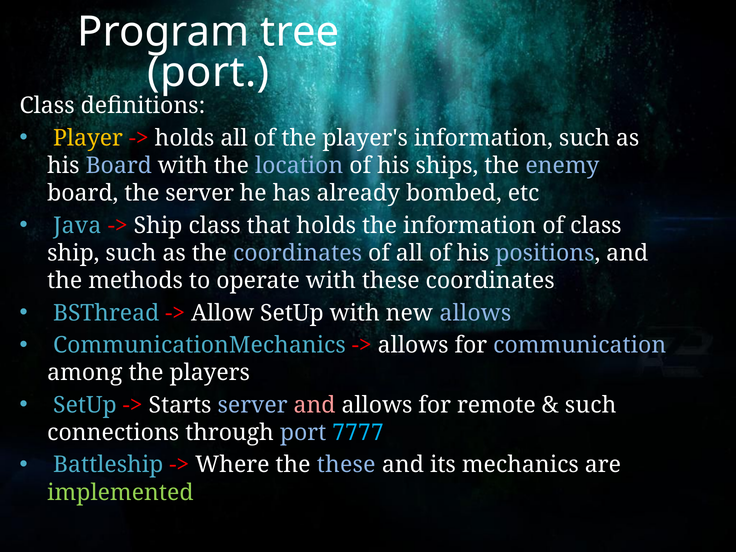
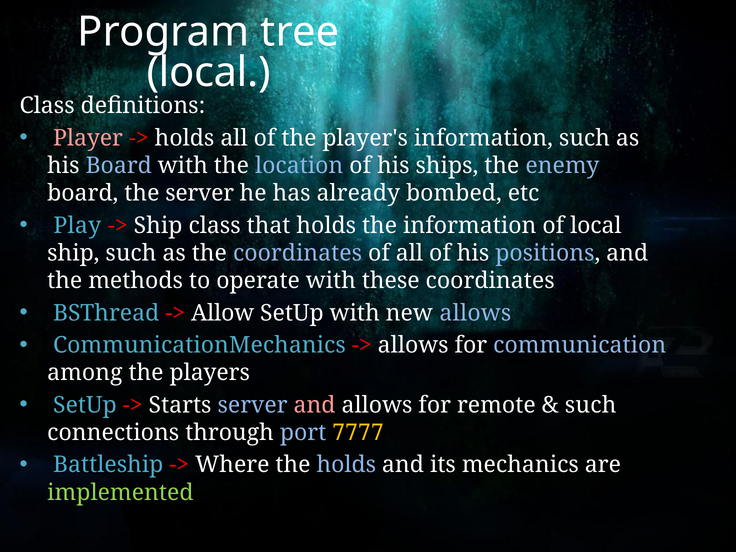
port: port -> local (209, 72)
Player colour: yellow -> pink (88, 138)
Java: Java -> Play (77, 226)
of class: class -> local (596, 226)
7777 colour: light blue -> yellow (358, 433)
the these: these -> holds (346, 465)
